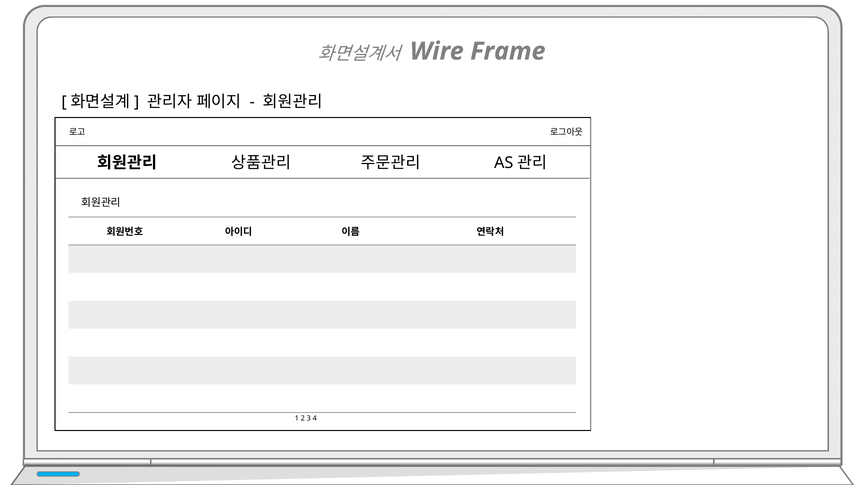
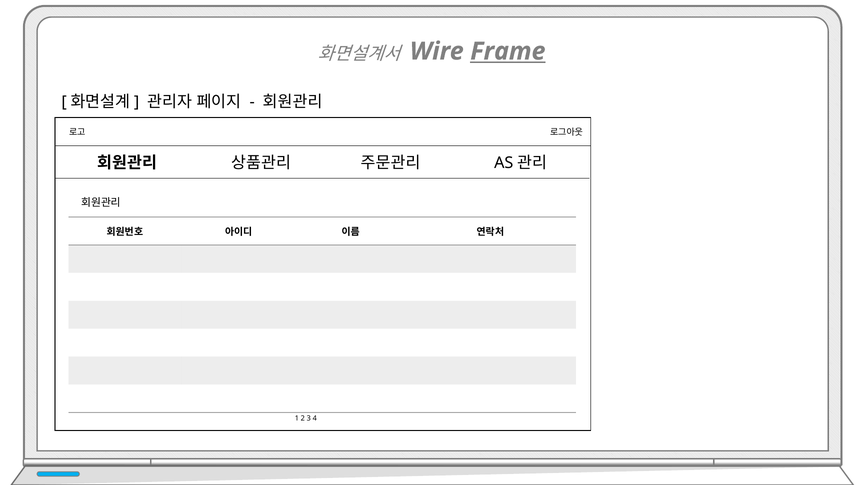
Frame underline: none -> present (508, 51)
